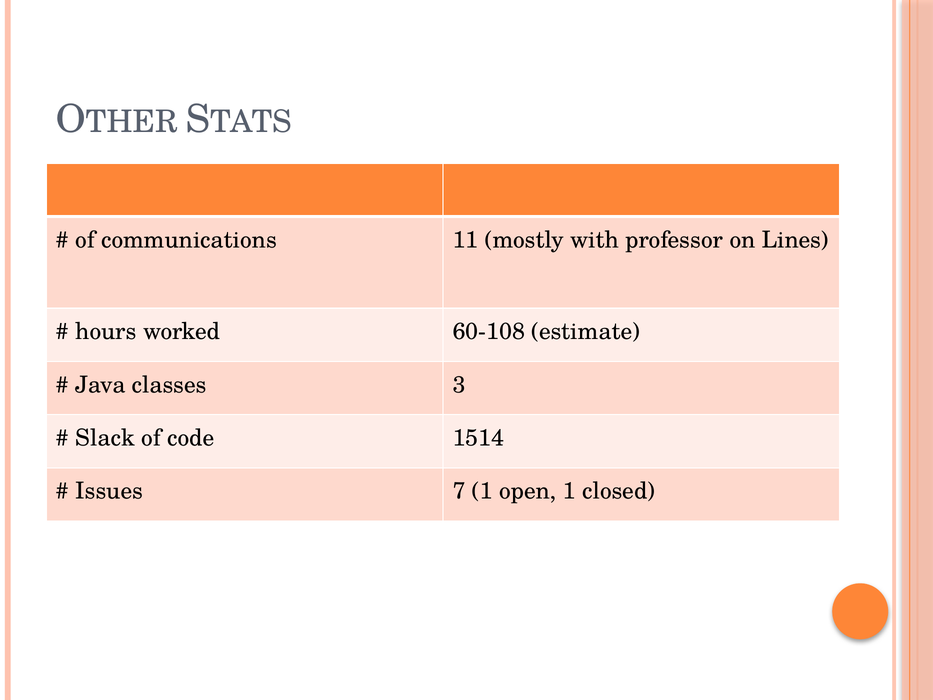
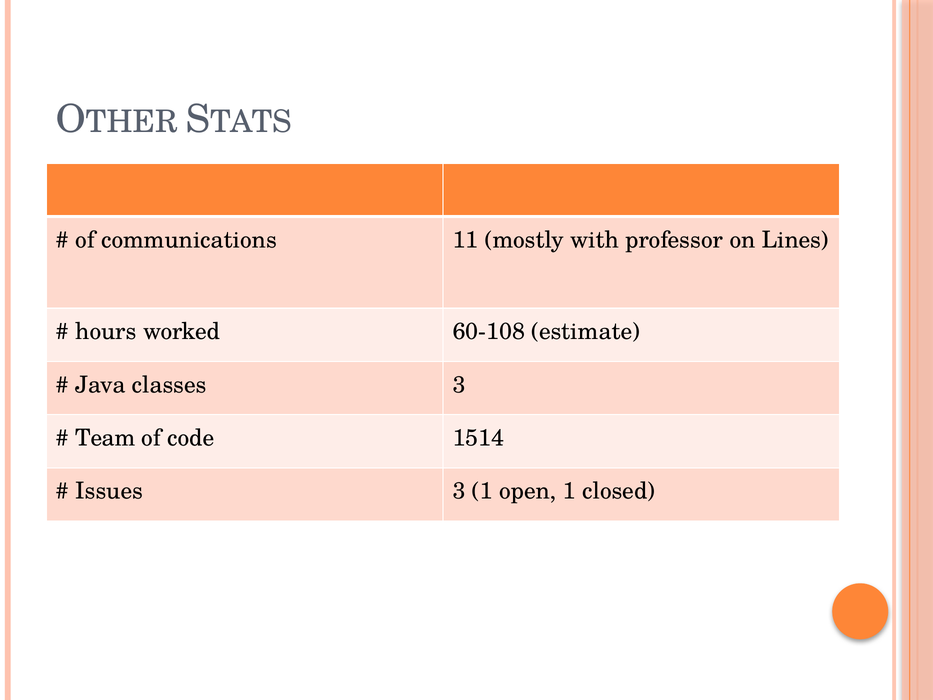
Slack: Slack -> Team (105, 438)
Issues 7: 7 -> 3 (459, 491)
